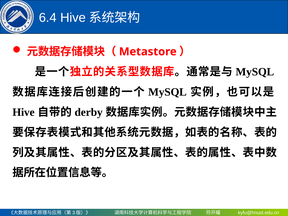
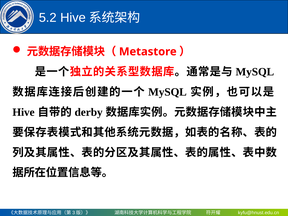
6.4: 6.4 -> 5.2 (48, 18)
